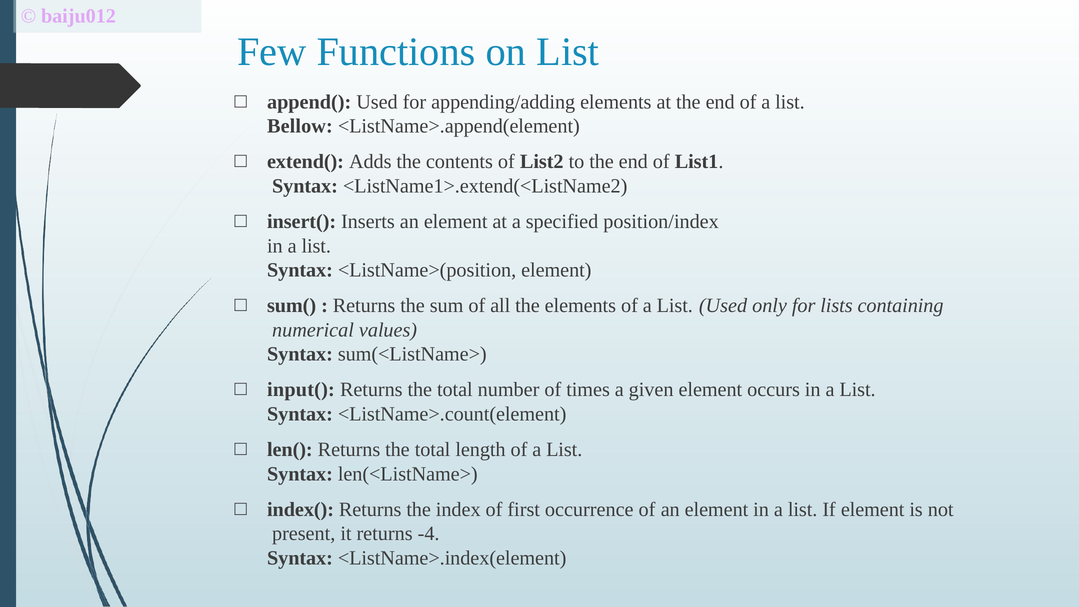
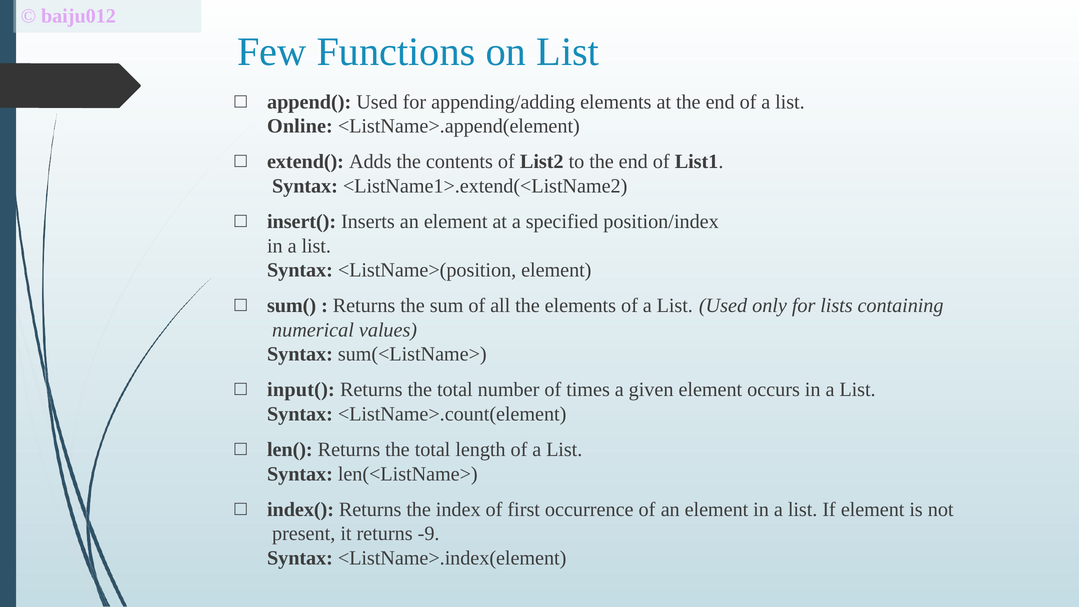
Bellow: Bellow -> Online (300, 126)
-4: -4 -> -9 (429, 534)
